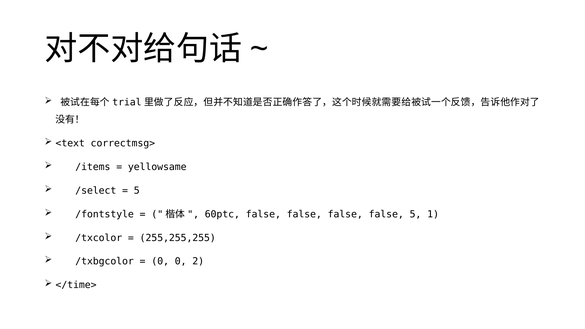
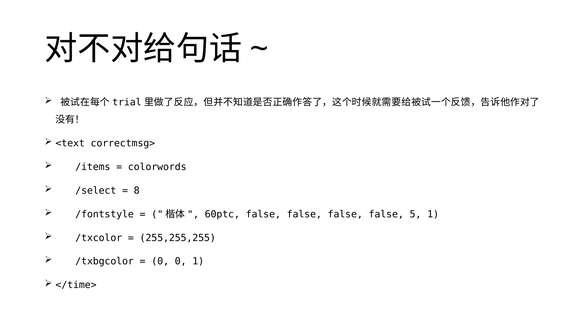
yellowsame: yellowsame -> colorwords (157, 167)
5: 5 -> 8 (137, 191)
0 2: 2 -> 1 (198, 261)
